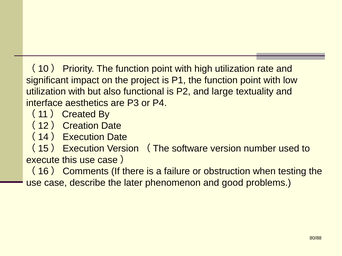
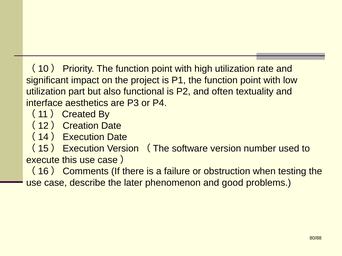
utilization with: with -> part (77, 92)
large: large -> often (222, 92)
